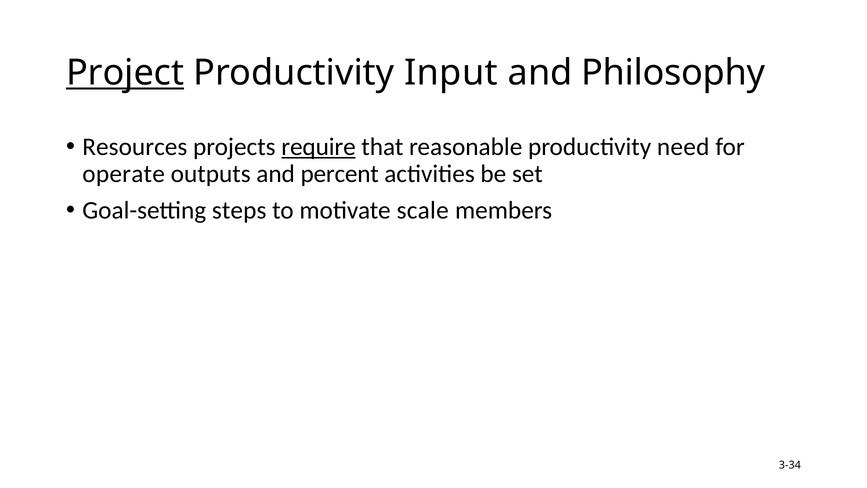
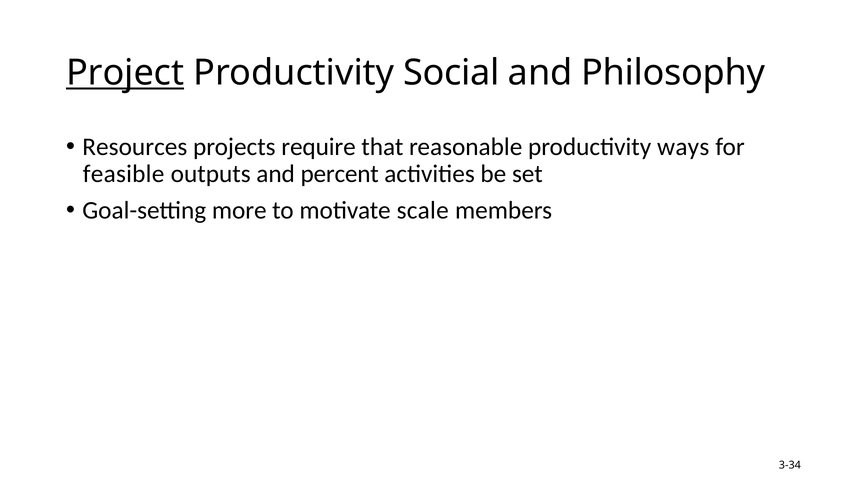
Input: Input -> Social (451, 73)
require underline: present -> none (319, 147)
need: need -> ways (683, 147)
operate: operate -> feasible (124, 174)
steps: steps -> more (239, 210)
